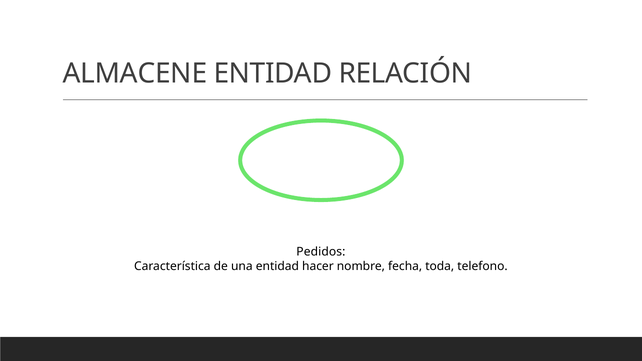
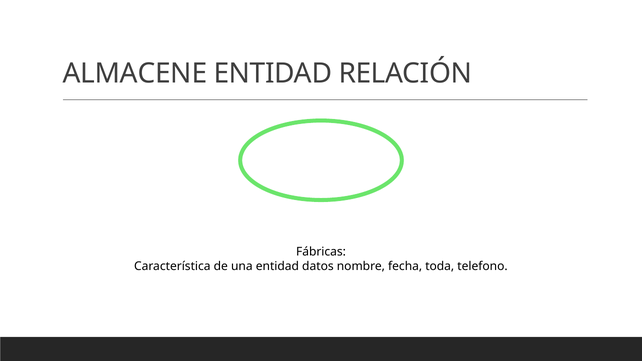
Pedidos: Pedidos -> Fábricas (321, 252)
hacer: hacer -> datos (318, 266)
